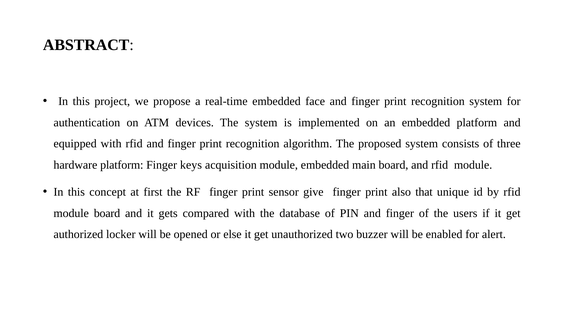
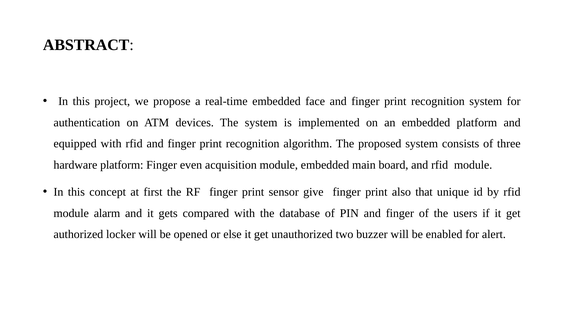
keys: keys -> even (191, 165)
module board: board -> alarm (107, 213)
